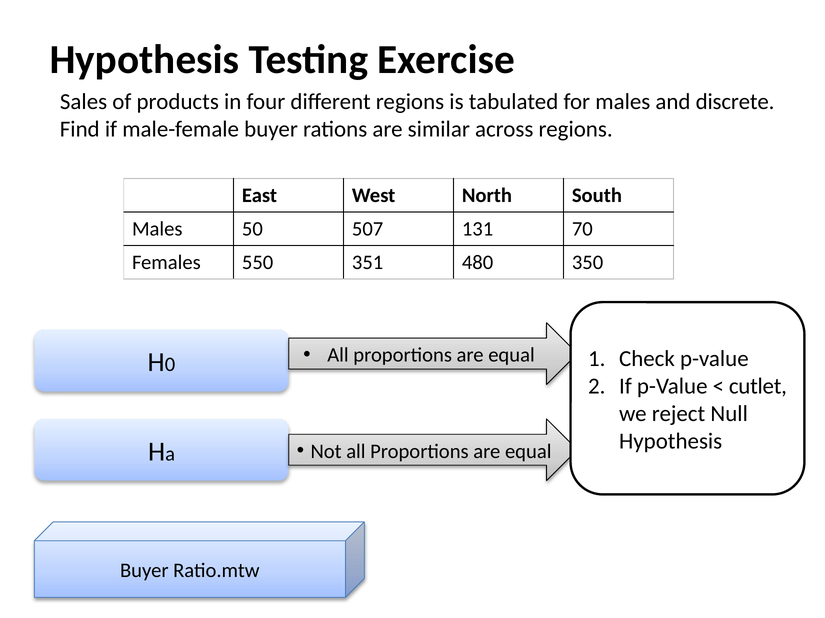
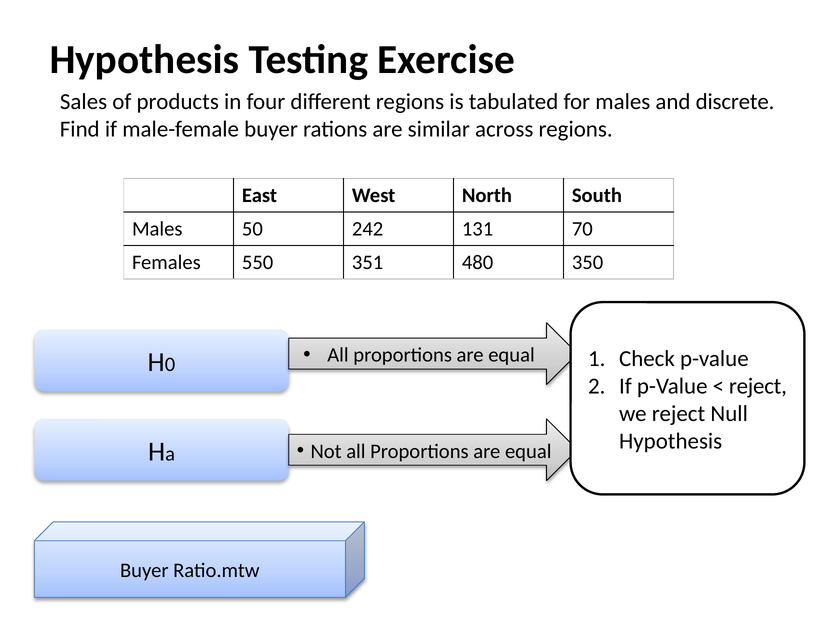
507: 507 -> 242 (368, 229)
cutlet: cutlet -> reject (758, 387)
